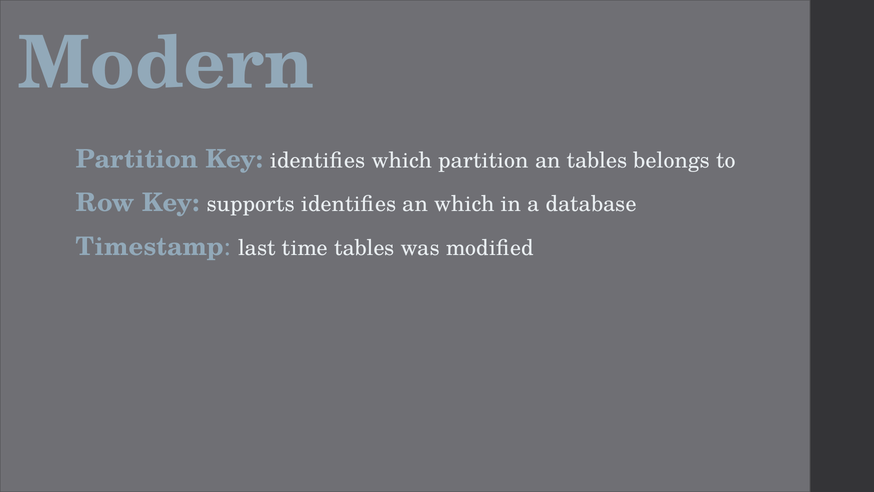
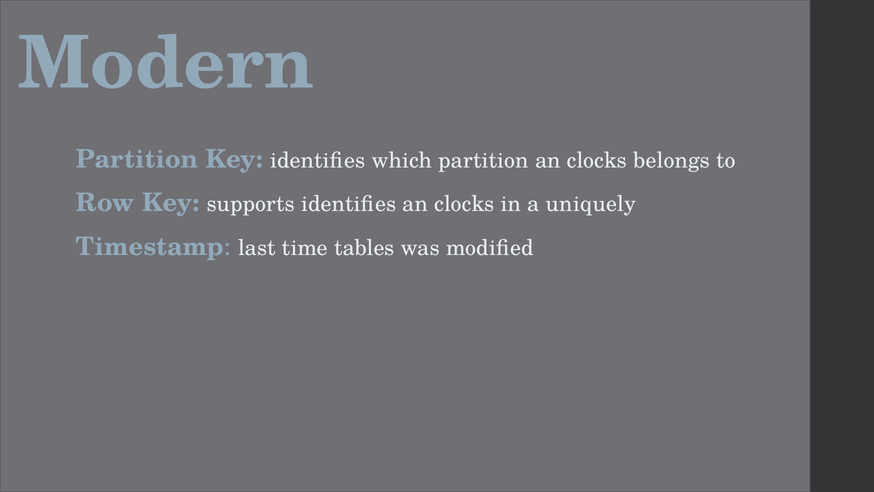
partition an tables: tables -> clocks (597, 160)
identifies an which: which -> clocks (464, 204)
database: database -> uniquely (591, 204)
